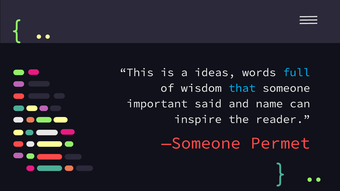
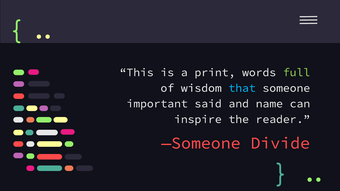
ideas: ideas -> print (215, 72)
full colour: light blue -> light green (297, 72)
Permet: Permet -> Divide (280, 143)
